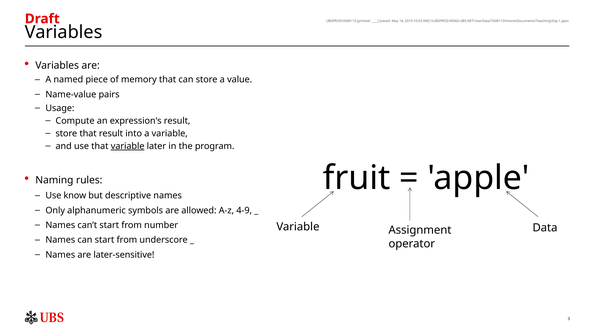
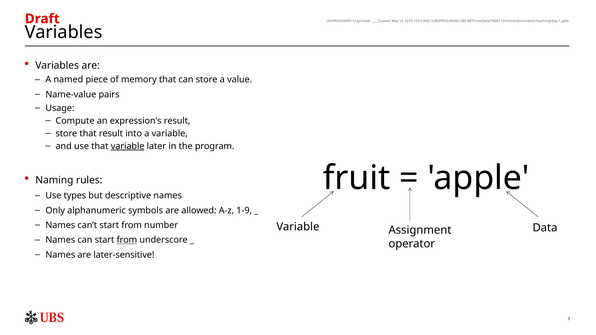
know: know -> types (75, 196)
4-9: 4-9 -> 1-9 (244, 211)
from underline: none -> present (127, 240)
